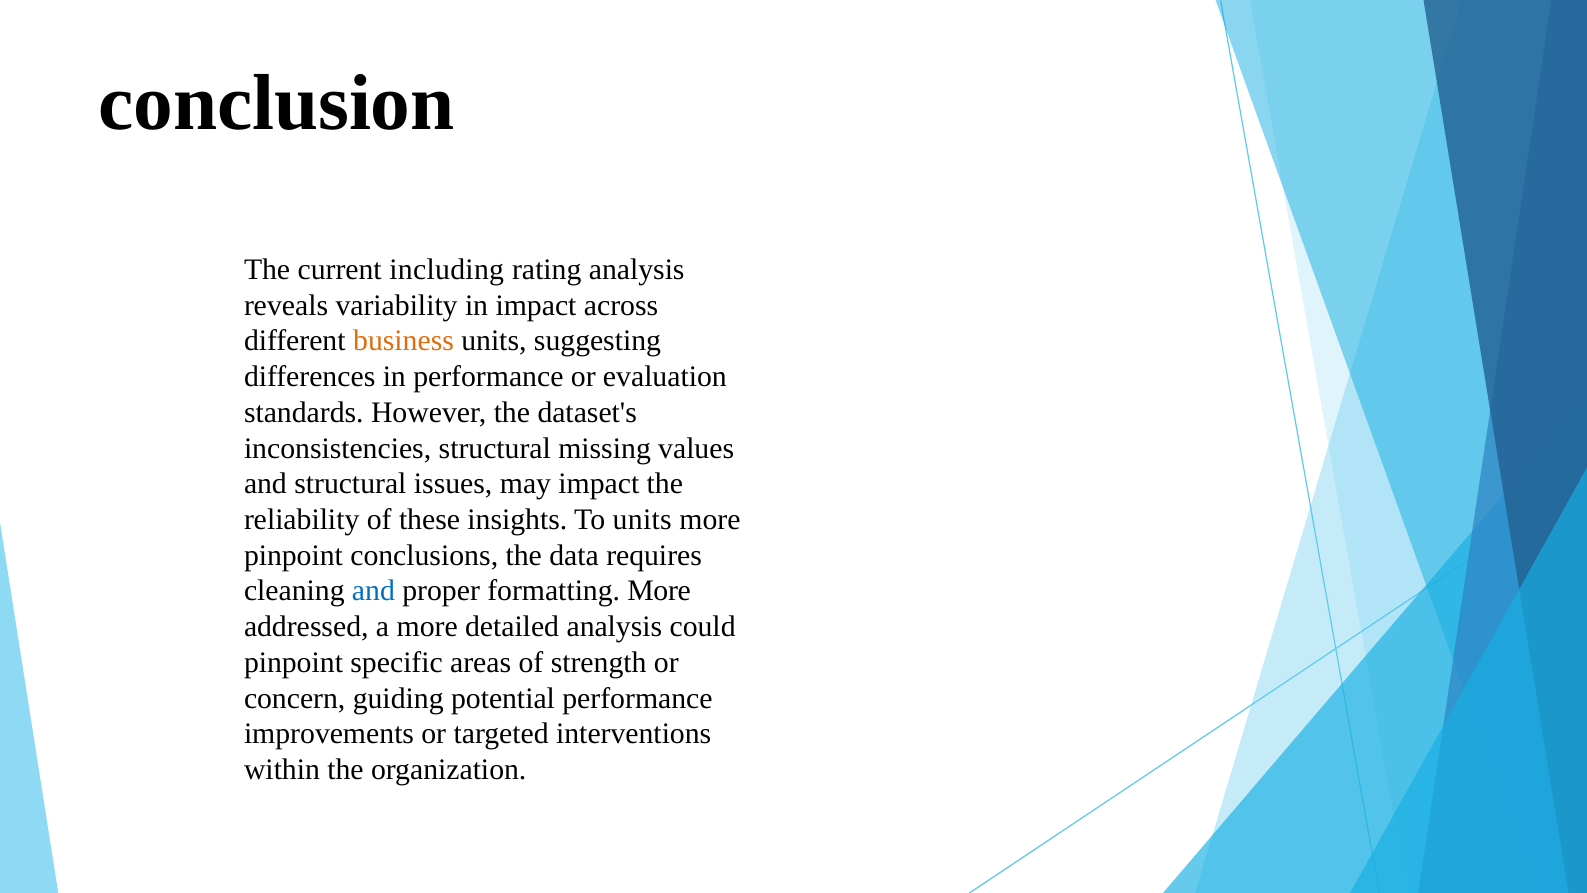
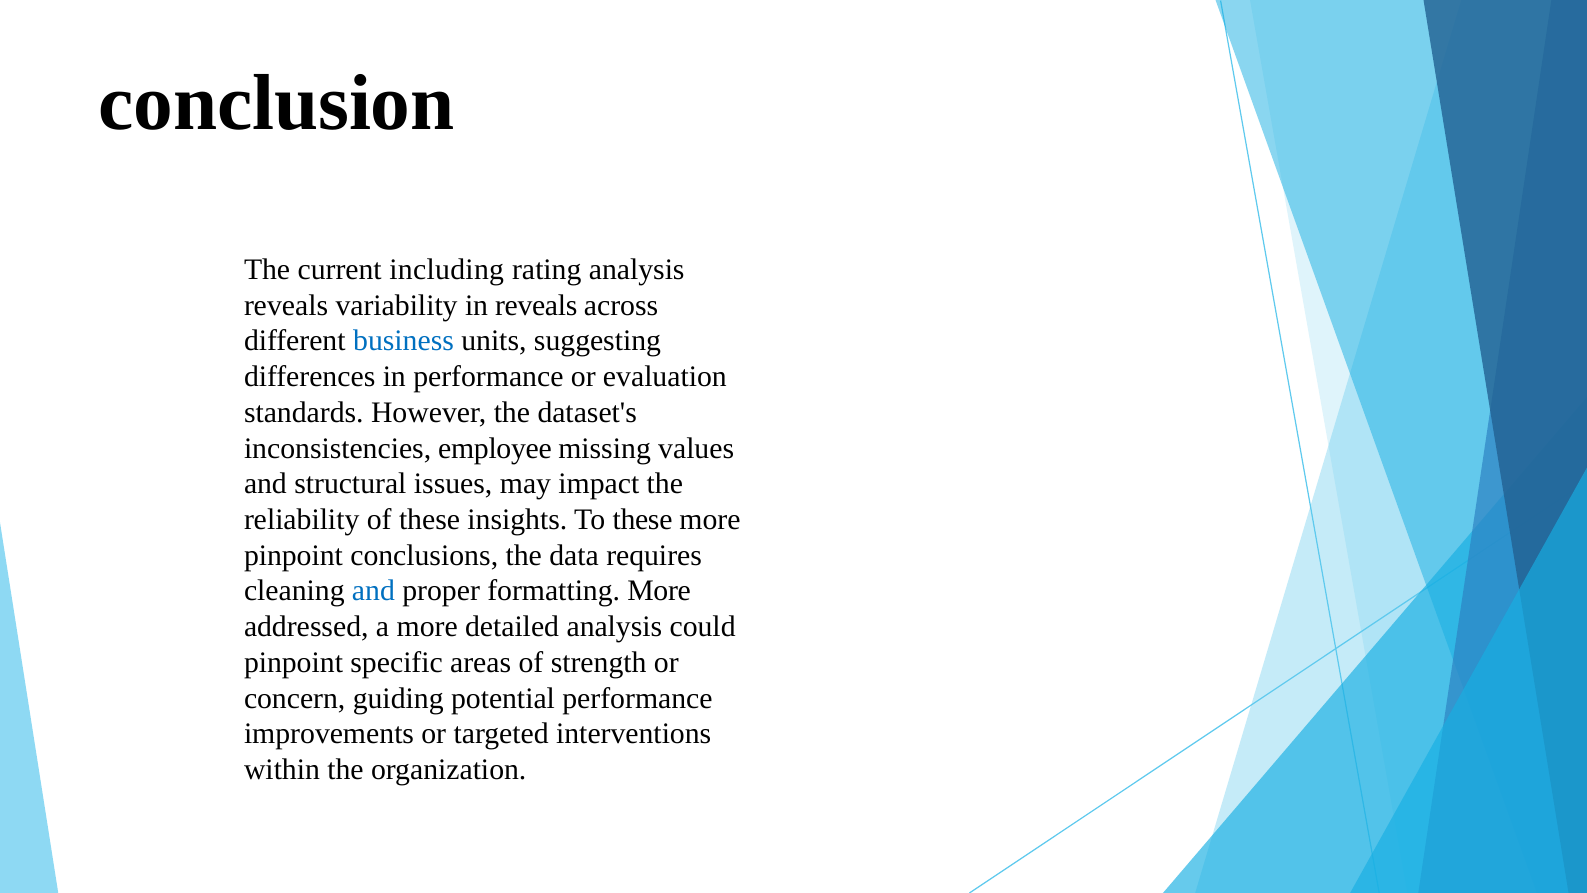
in impact: impact -> reveals (536, 305)
business colour: orange -> blue (404, 341)
inconsistencies structural: structural -> employee (495, 448)
To units: units -> these (643, 520)
